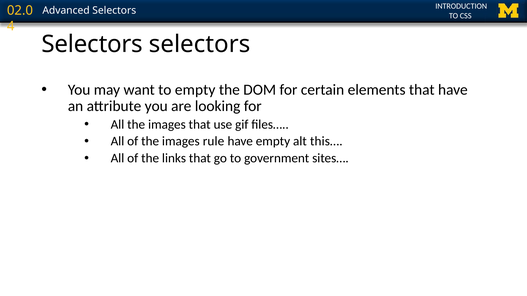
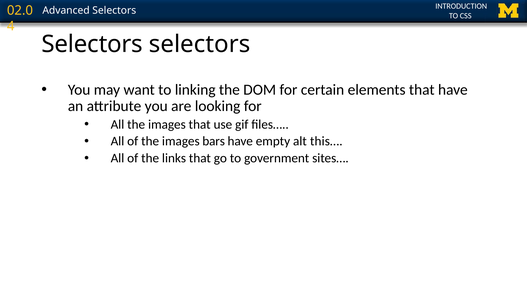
to empty: empty -> linking (195, 90)
rule: rule -> bars (214, 141)
